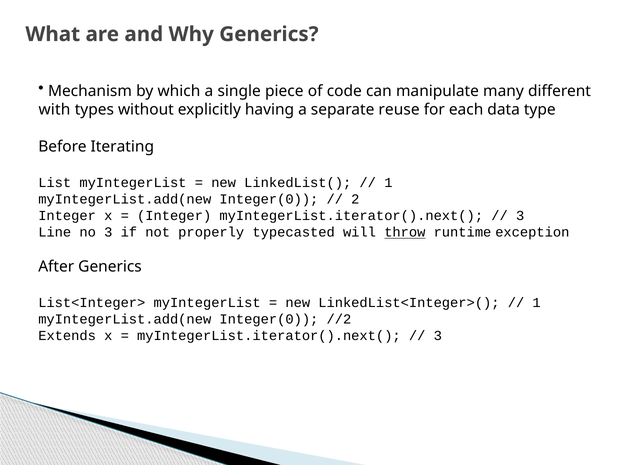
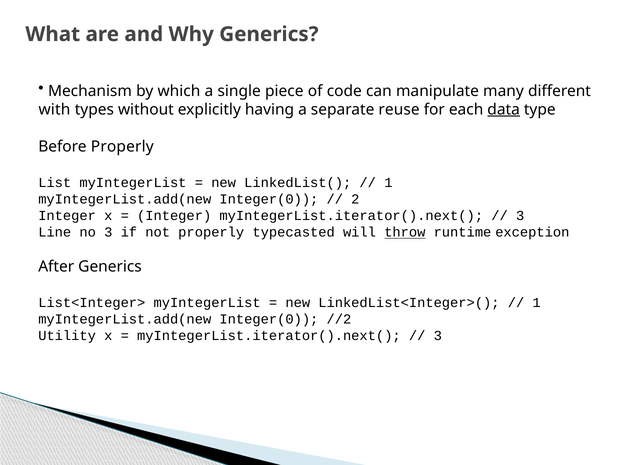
data underline: none -> present (504, 110)
Before Iterating: Iterating -> Properly (122, 147)
Extends: Extends -> Utility (67, 336)
